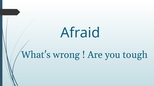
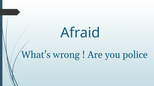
tough: tough -> police (135, 55)
